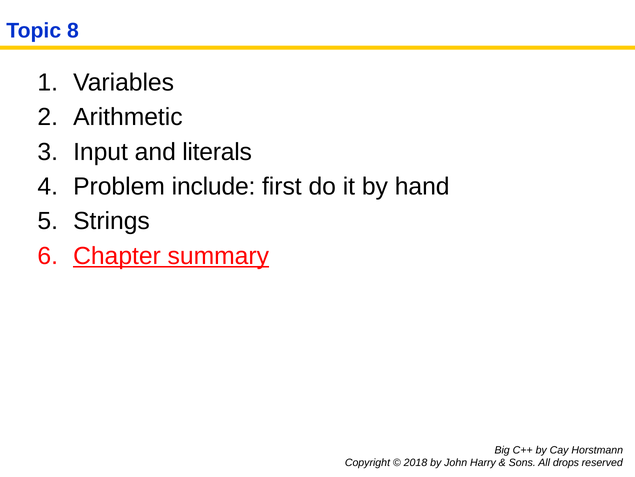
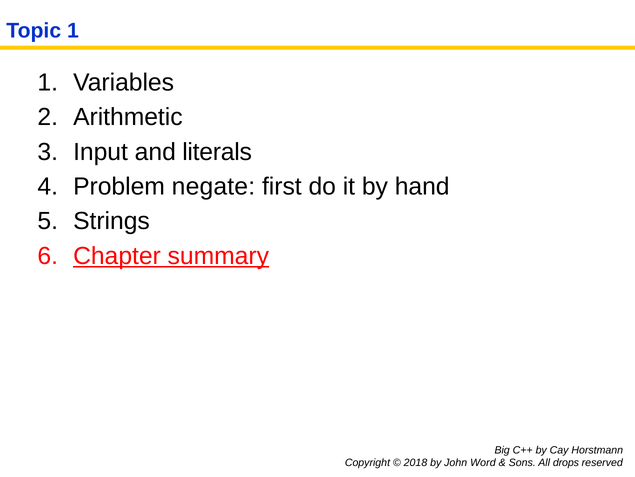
Topic 8: 8 -> 1 (73, 31)
include: include -> negate (213, 186)
Harry: Harry -> Word (483, 462)
